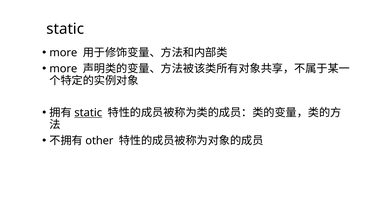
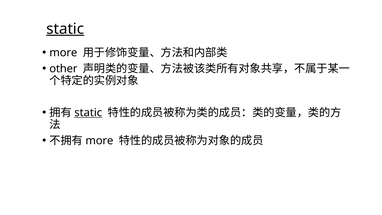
static underline: none -> present (65, 29)
more: more -> other (63, 69)
other: other -> more (99, 141)
